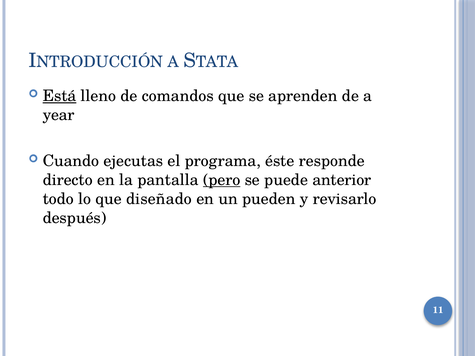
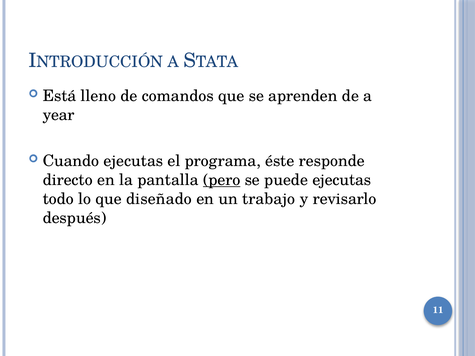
Está underline: present -> none (59, 96)
puede anterior: anterior -> ejecutas (342, 180)
pueden: pueden -> trabajo (269, 199)
